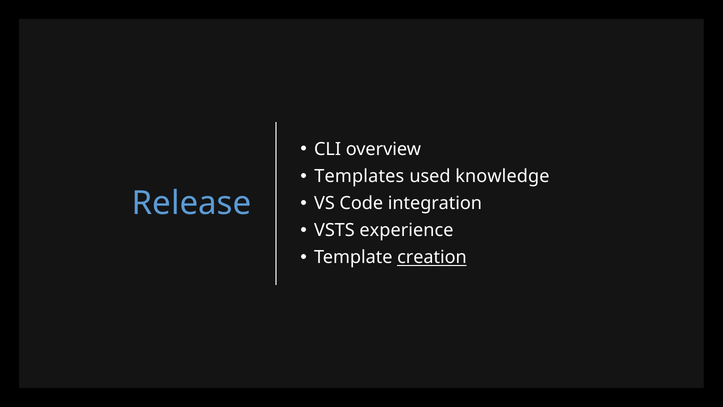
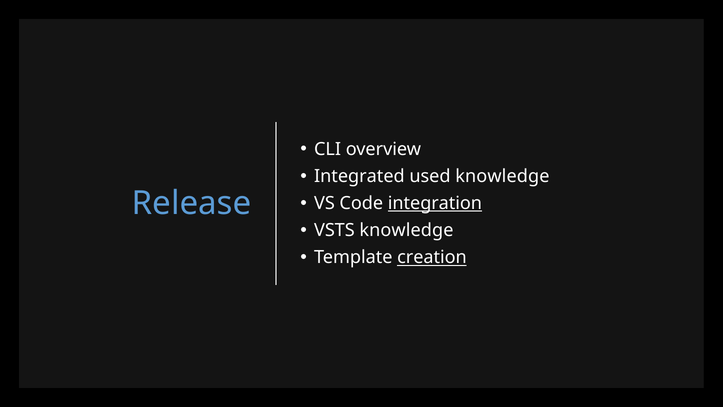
Templates: Templates -> Integrated (359, 176)
integration underline: none -> present (435, 203)
VSTS experience: experience -> knowledge (406, 230)
